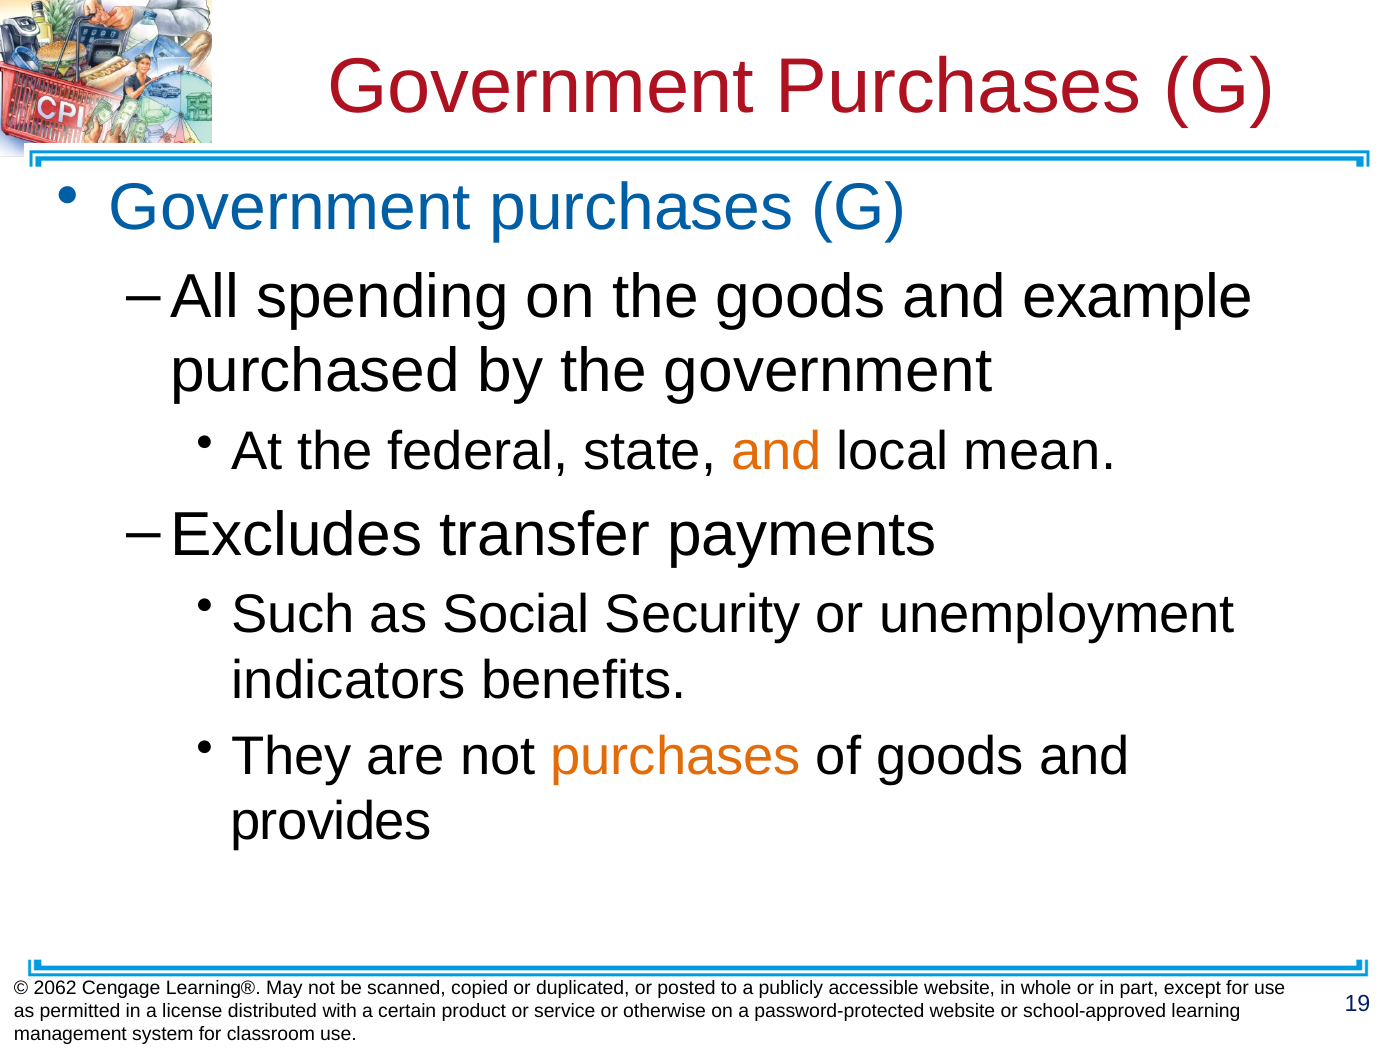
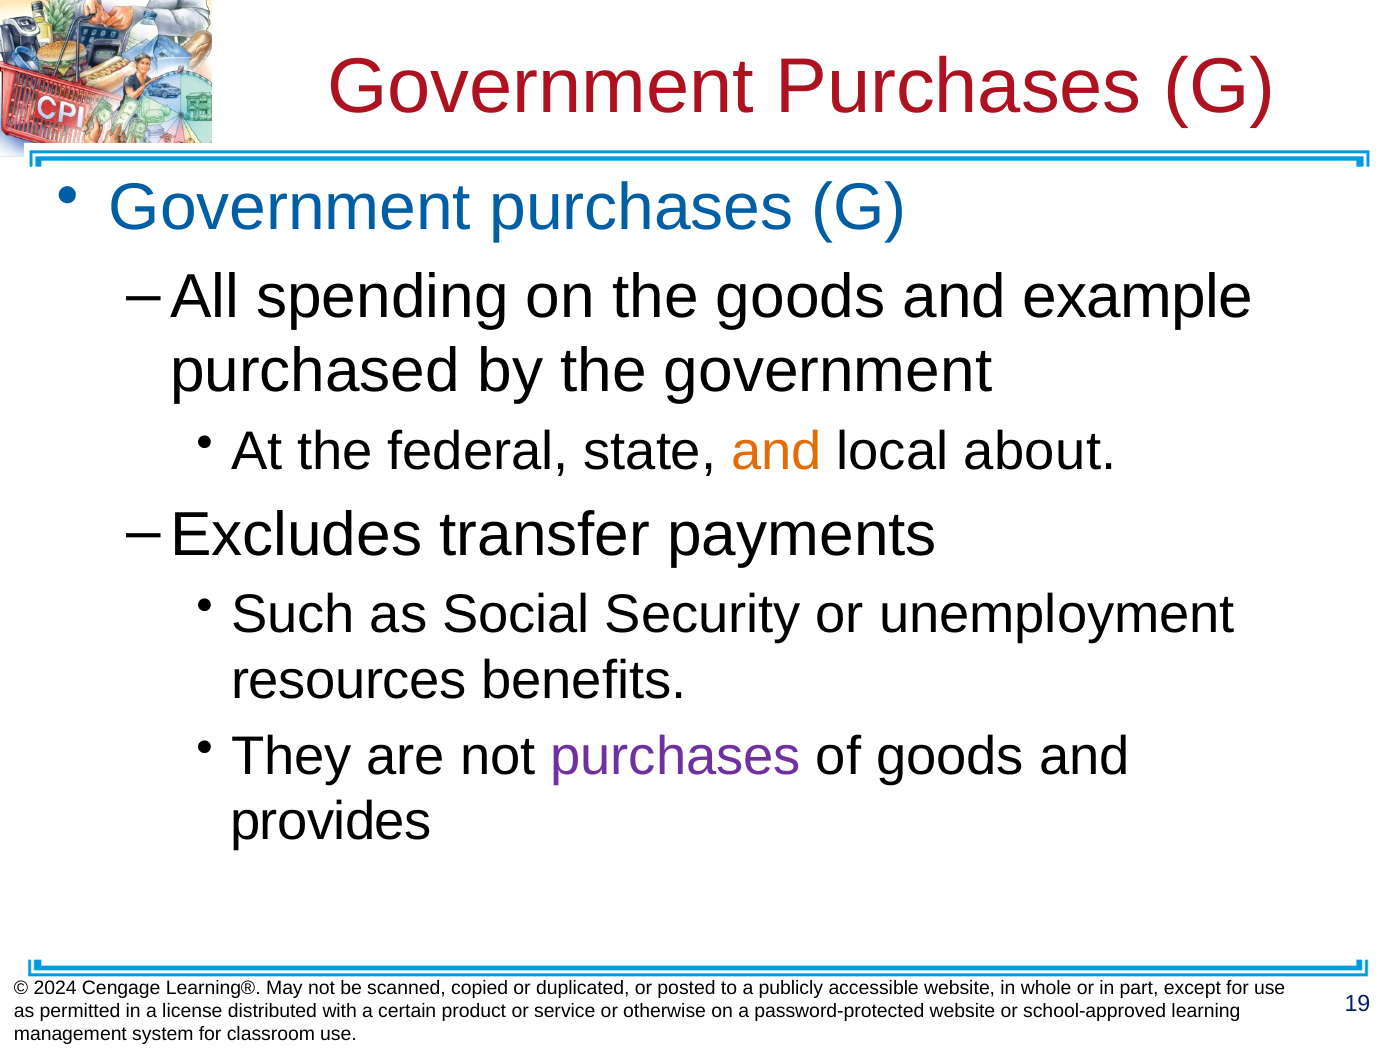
mean: mean -> about (1040, 452)
indicators: indicators -> resources (349, 680)
purchases colour: orange -> purple (676, 757)
2062: 2062 -> 2024 (55, 988)
